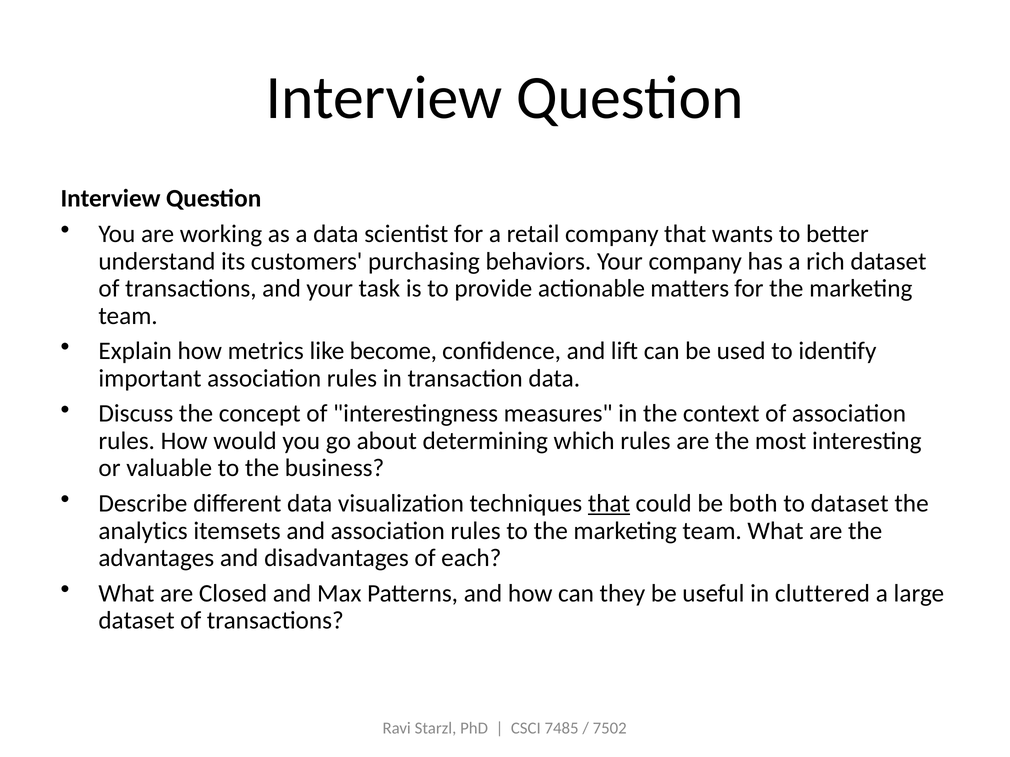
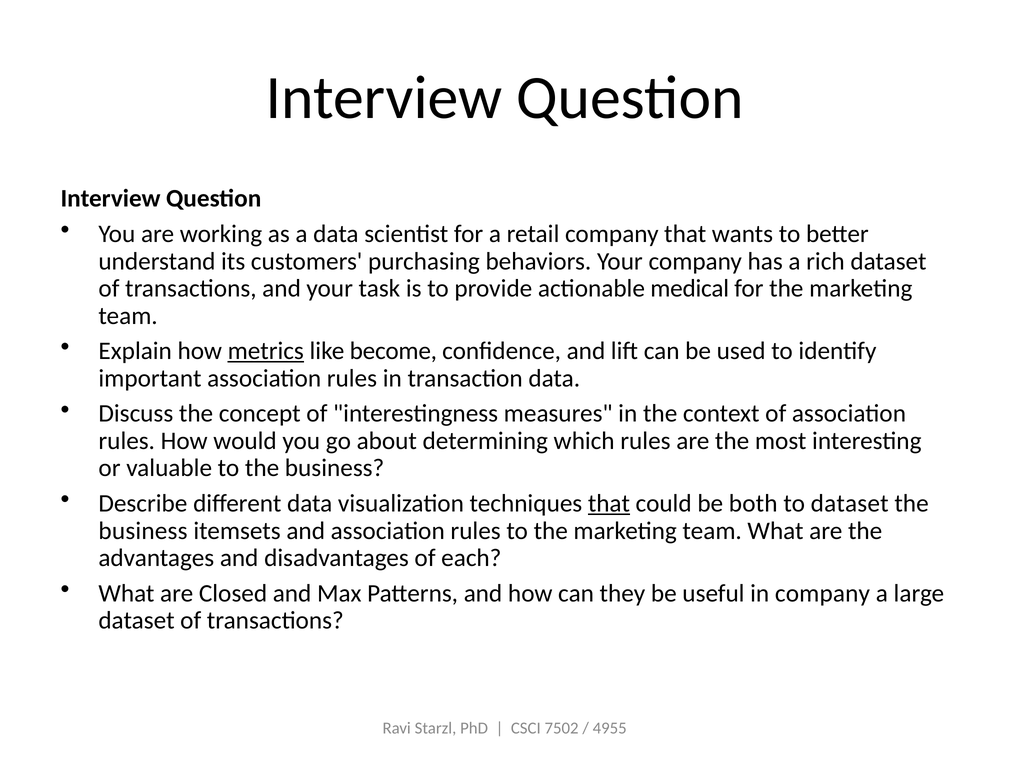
matters: matters -> medical (690, 289)
metrics underline: none -> present (266, 351)
analytics: analytics -> business (143, 531)
in cluttered: cluttered -> company (822, 594)
7485: 7485 -> 7502 (562, 729)
7502: 7502 -> 4955 (610, 729)
